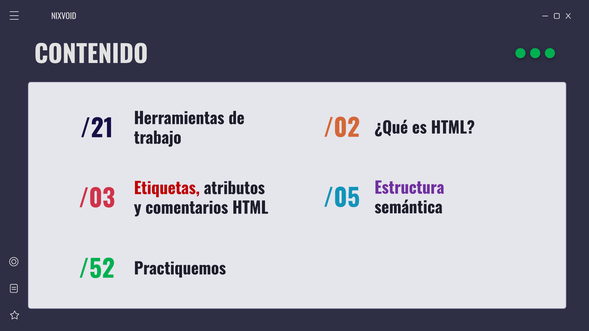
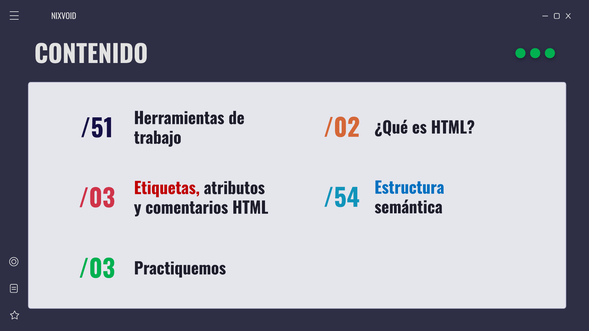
/21: /21 -> /51 (97, 129)
/05: /05 -> /54 (342, 199)
Estructura colour: purple -> blue (409, 188)
/52: /52 -> /03 (97, 270)
